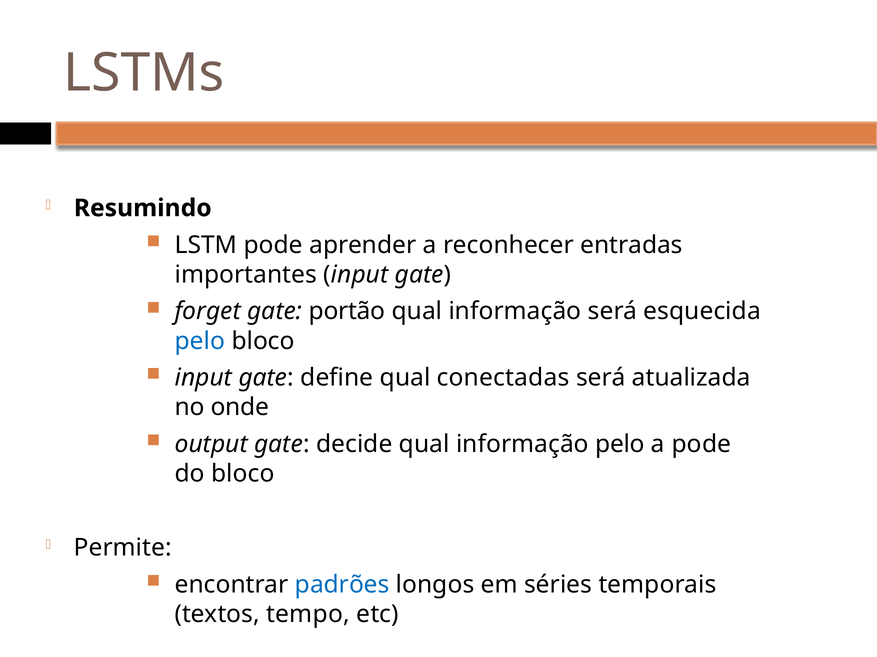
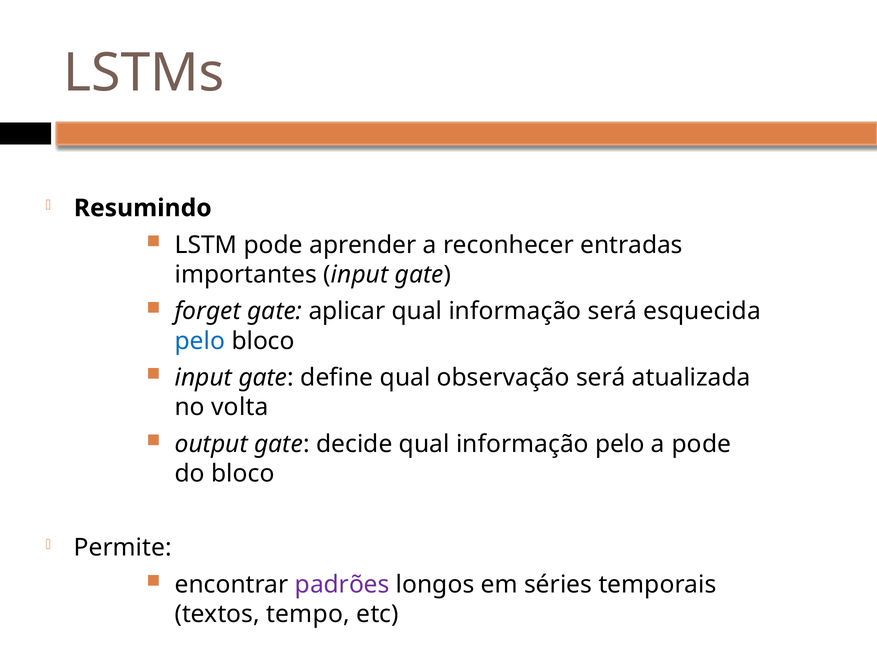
portão: portão -> aplicar (347, 312)
conectadas: conectadas -> observação (503, 378)
onde: onde -> volta (240, 408)
padrões colour: blue -> purple (342, 585)
